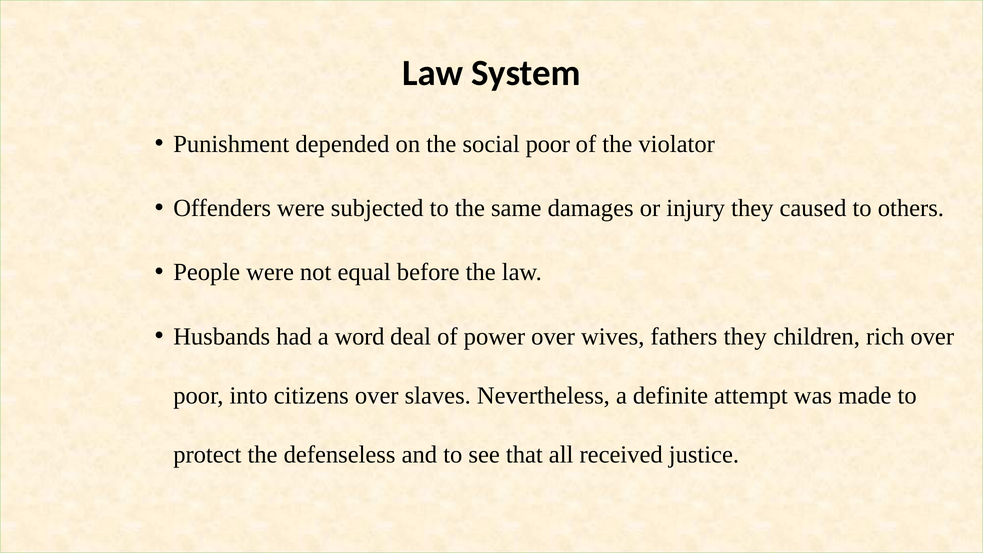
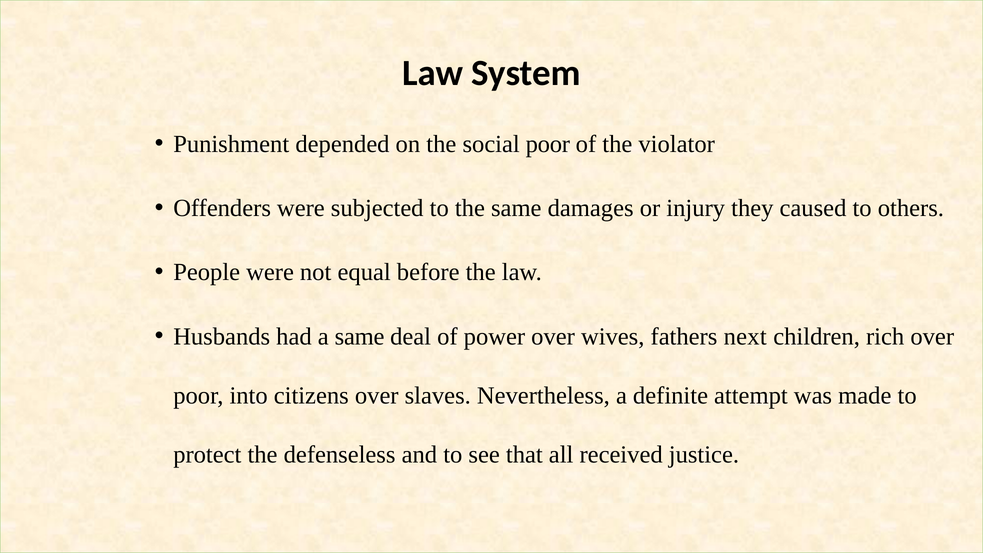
a word: word -> same (360, 336)
fathers they: they -> next (745, 336)
